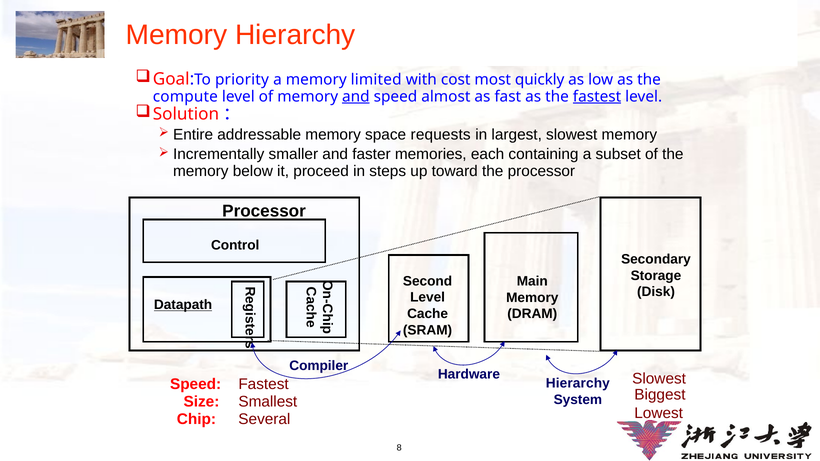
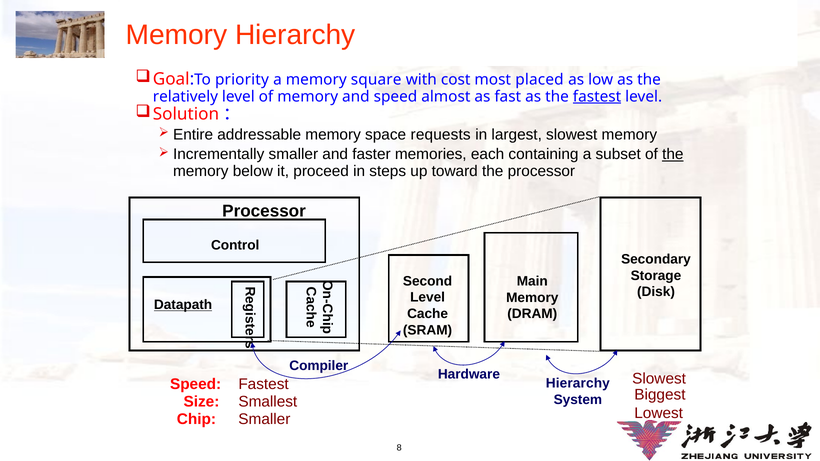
limited: limited -> square (376, 80)
quickly: quickly -> placed (540, 80)
compute: compute -> relatively (185, 97)
and underline: present -> none (356, 97)
the underline: none -> present (673, 154)
Several: Several -> Smaller (264, 420)
